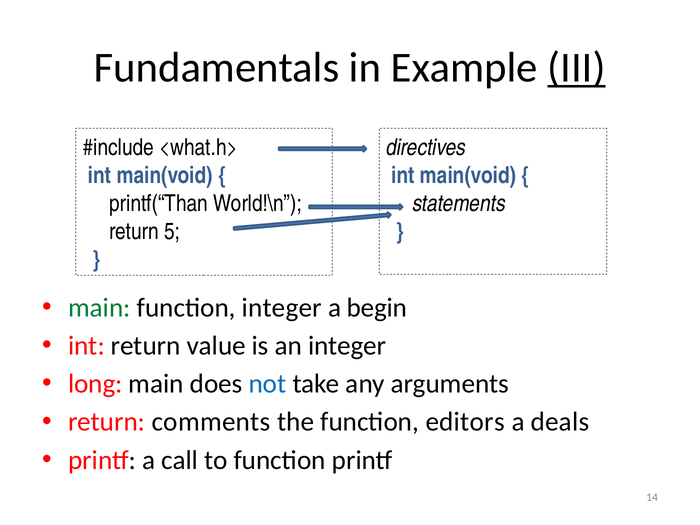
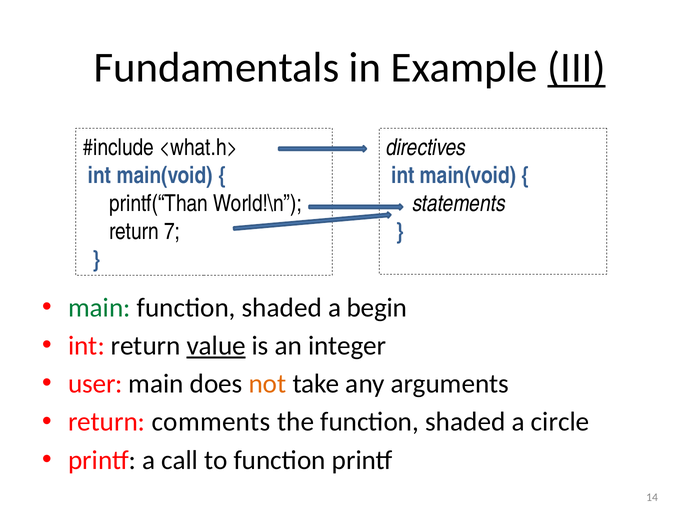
5: 5 -> 7 (172, 231)
integer: integer -> shaded (282, 308)
value underline: none -> present (216, 346)
long: long -> user (95, 384)
not colour: blue -> orange (268, 384)
the function editors: editors -> shaded (465, 422)
deals: deals -> circle (560, 422)
